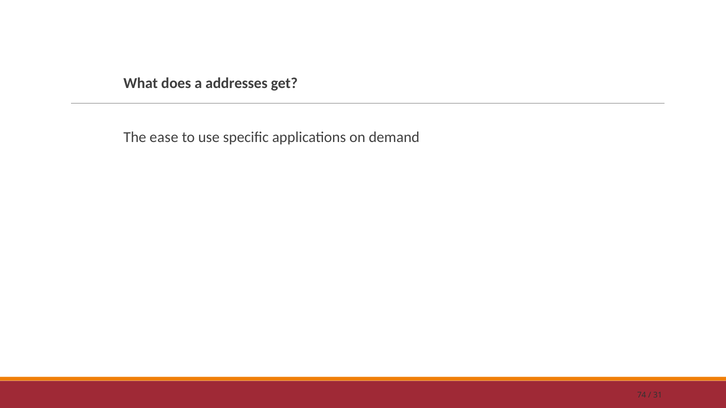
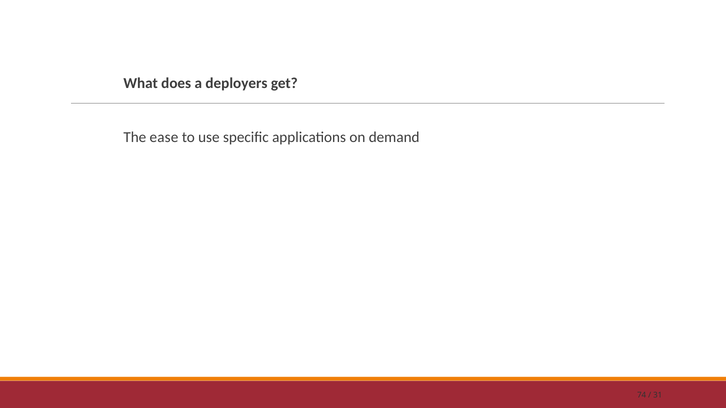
addresses: addresses -> deployers (236, 83)
